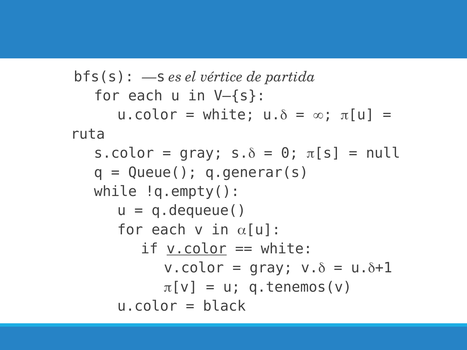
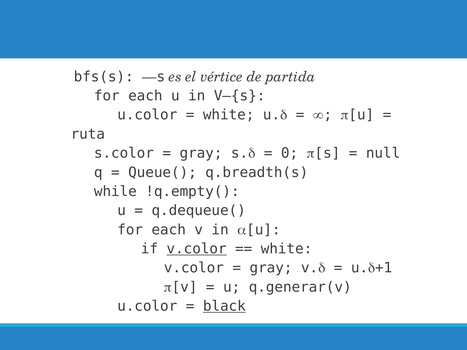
q.generar(s: q.generar(s -> q.breadth(s (257, 172)
q.tenemos(v: q.tenemos(v -> q.generar(v (300, 287)
black underline: none -> present (224, 306)
